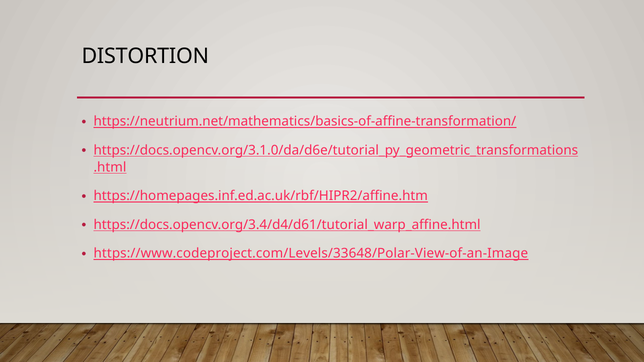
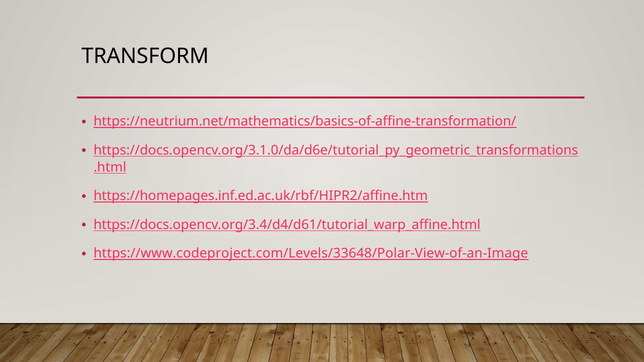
DISTORTION: DISTORTION -> TRANSFORM (145, 56)
